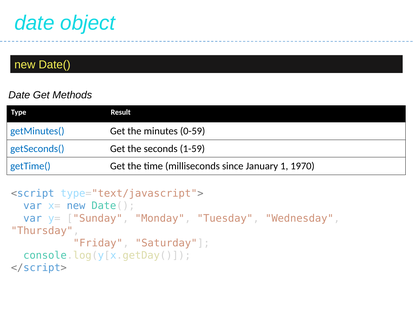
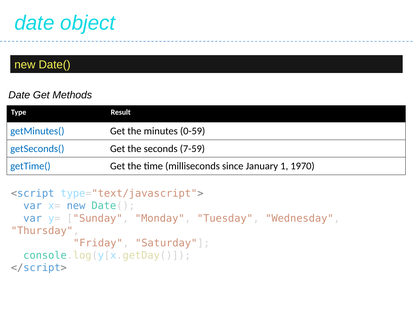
1-59: 1-59 -> 7-59 (192, 149)
